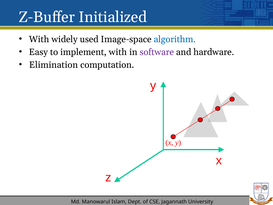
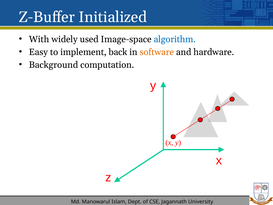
implement with: with -> back (118, 52)
software colour: purple -> orange (157, 52)
Elimination: Elimination -> Background (53, 65)
